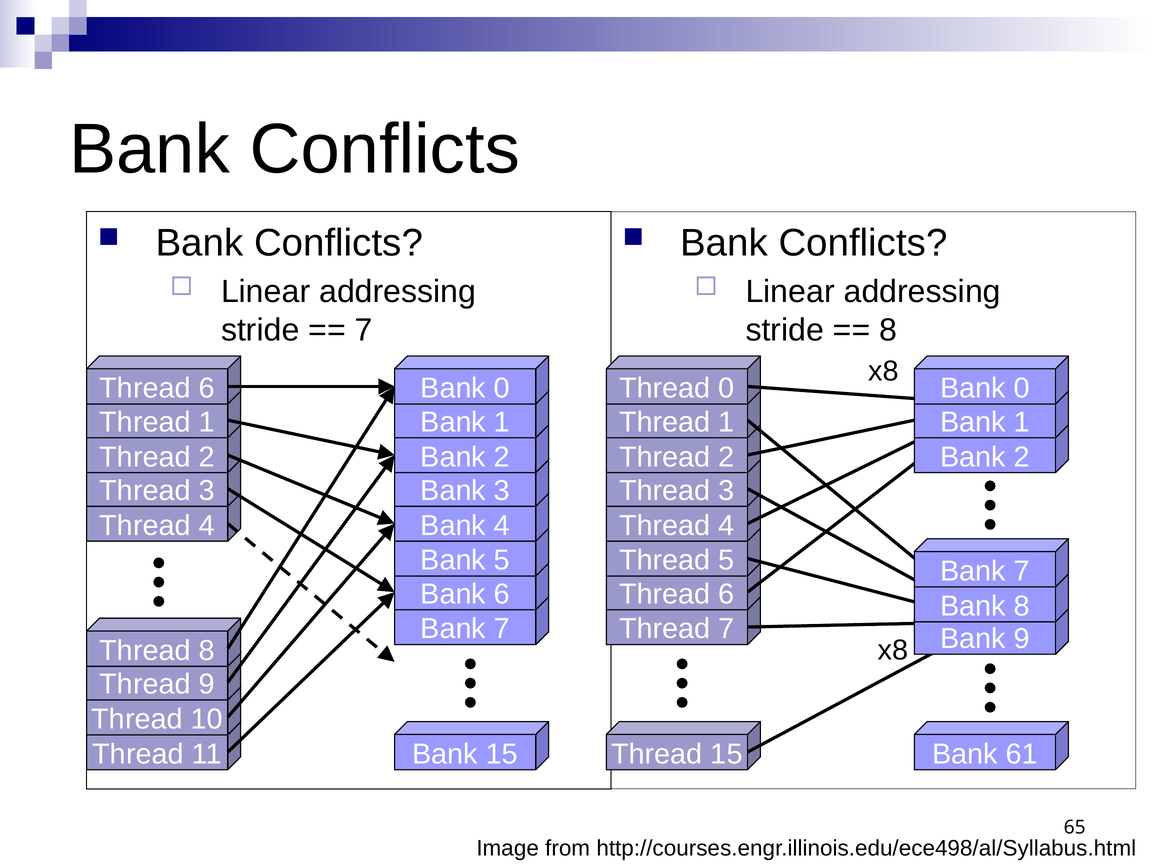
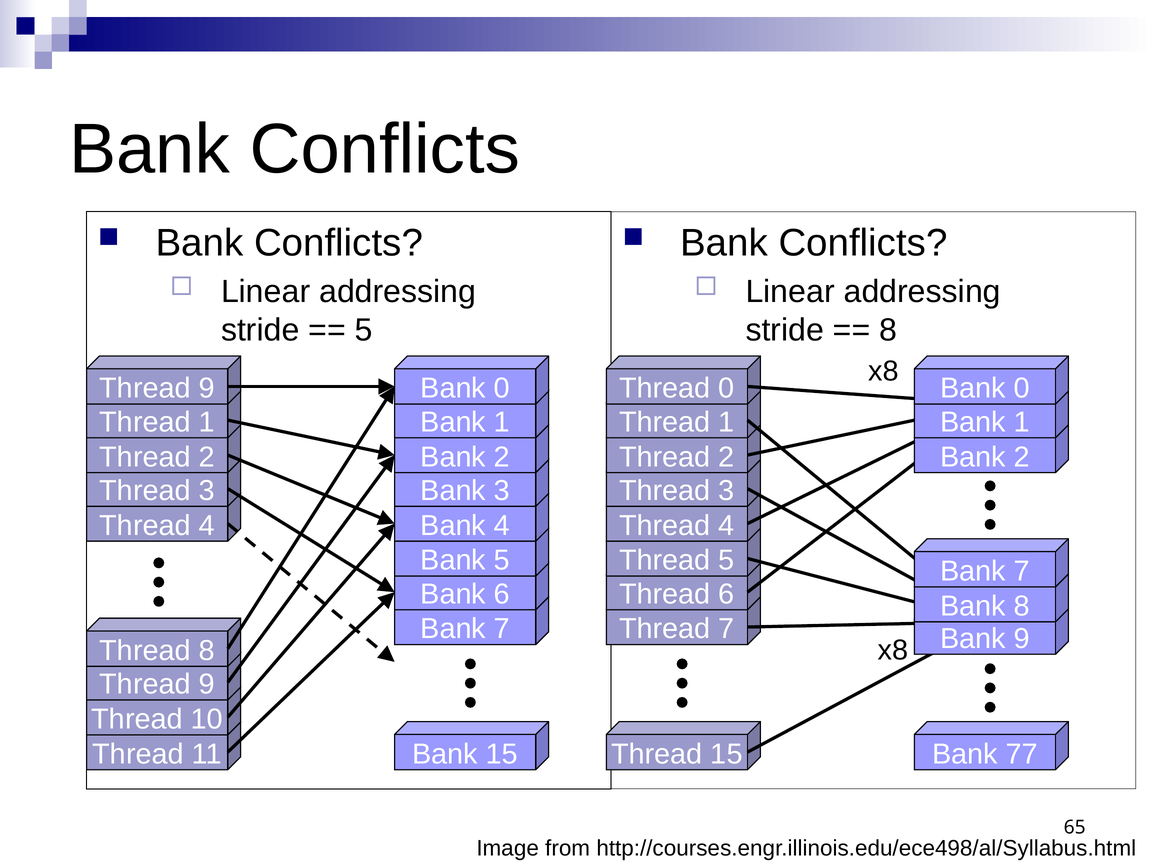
7: 7 -> 5 (364, 330)
6: 6 -> 9 (207, 389)
61: 61 -> 77 (1022, 754)
